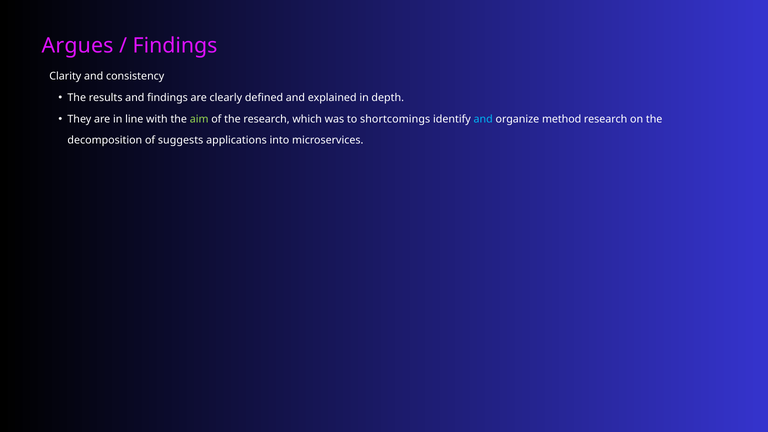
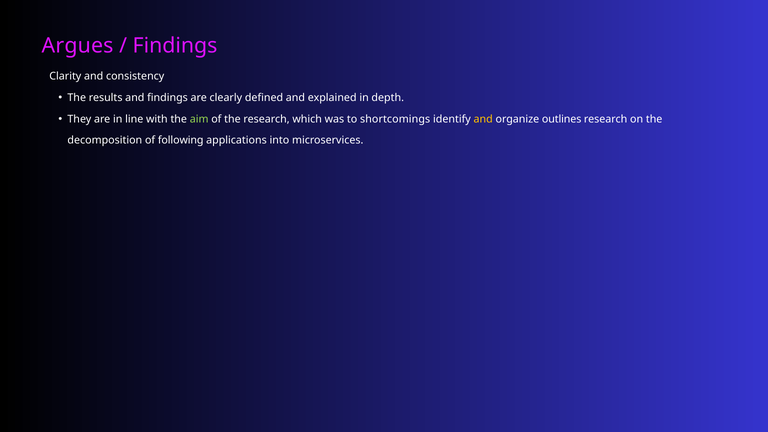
and colour: light blue -> yellow (483, 119)
method: method -> outlines (562, 119)
suggests: suggests -> following (181, 140)
